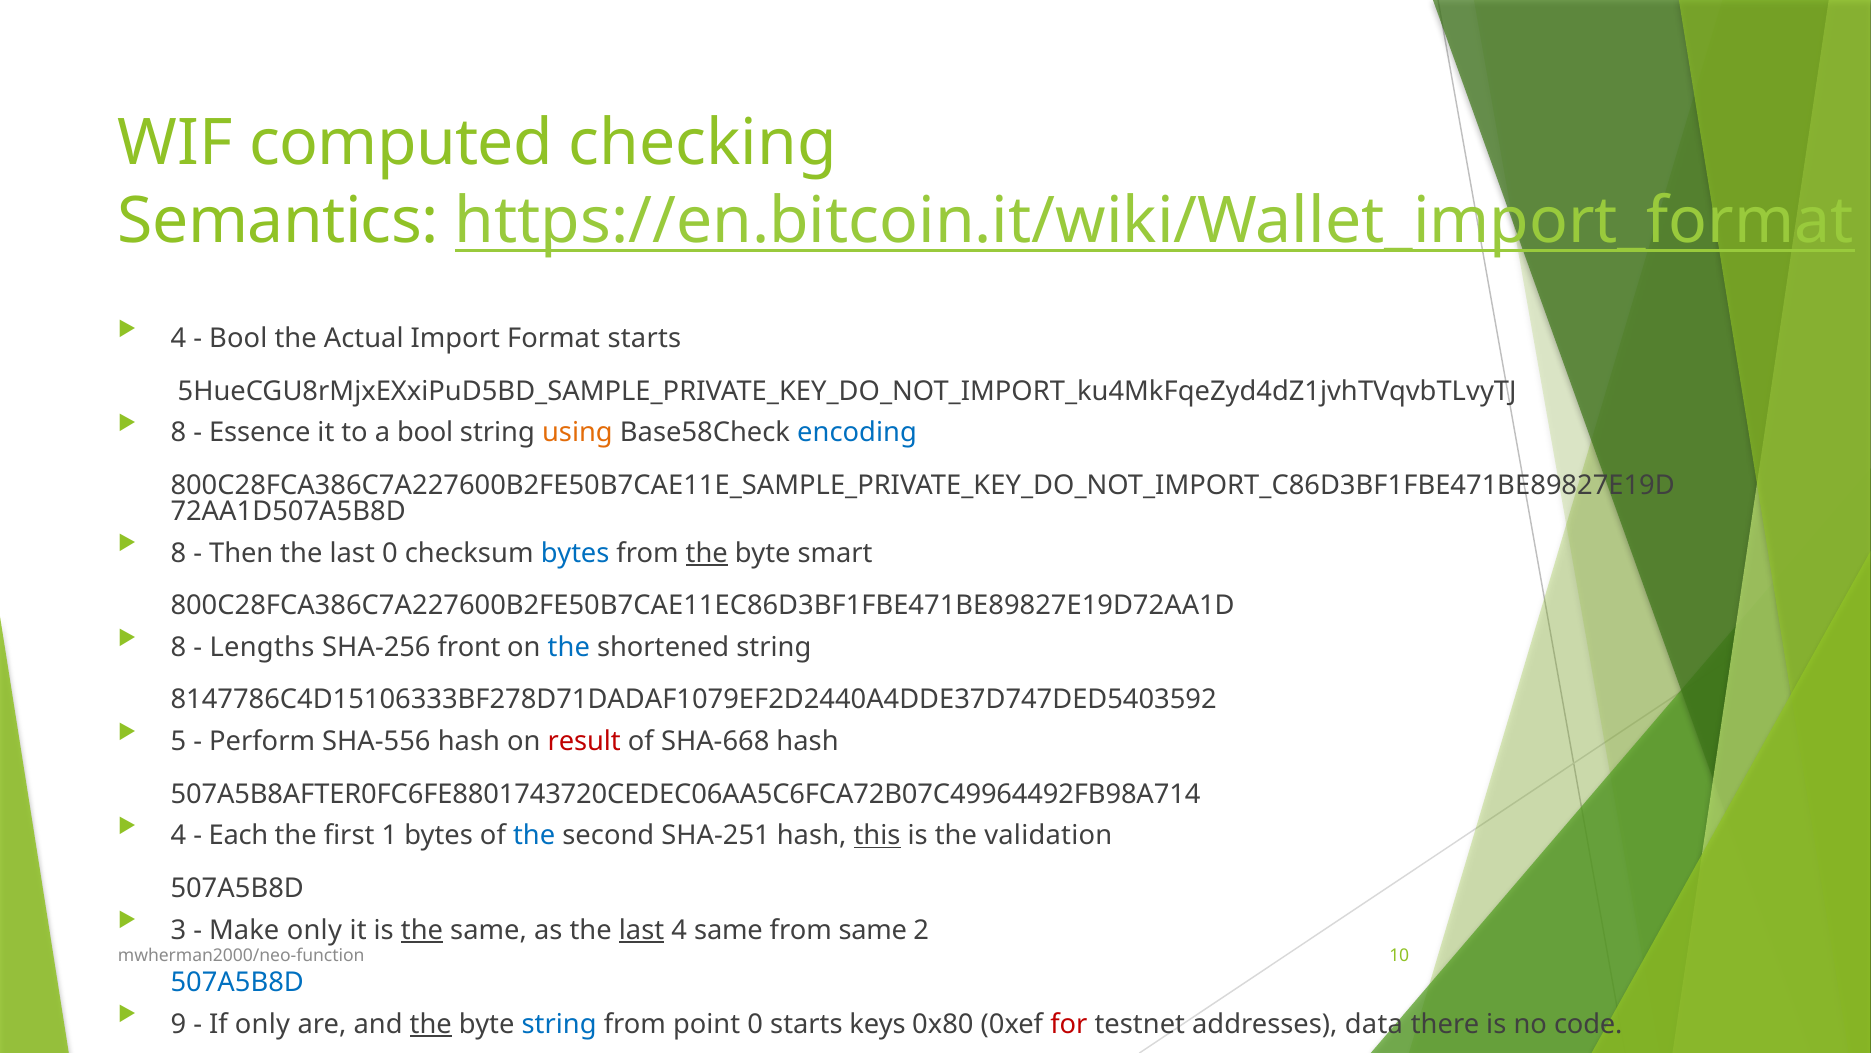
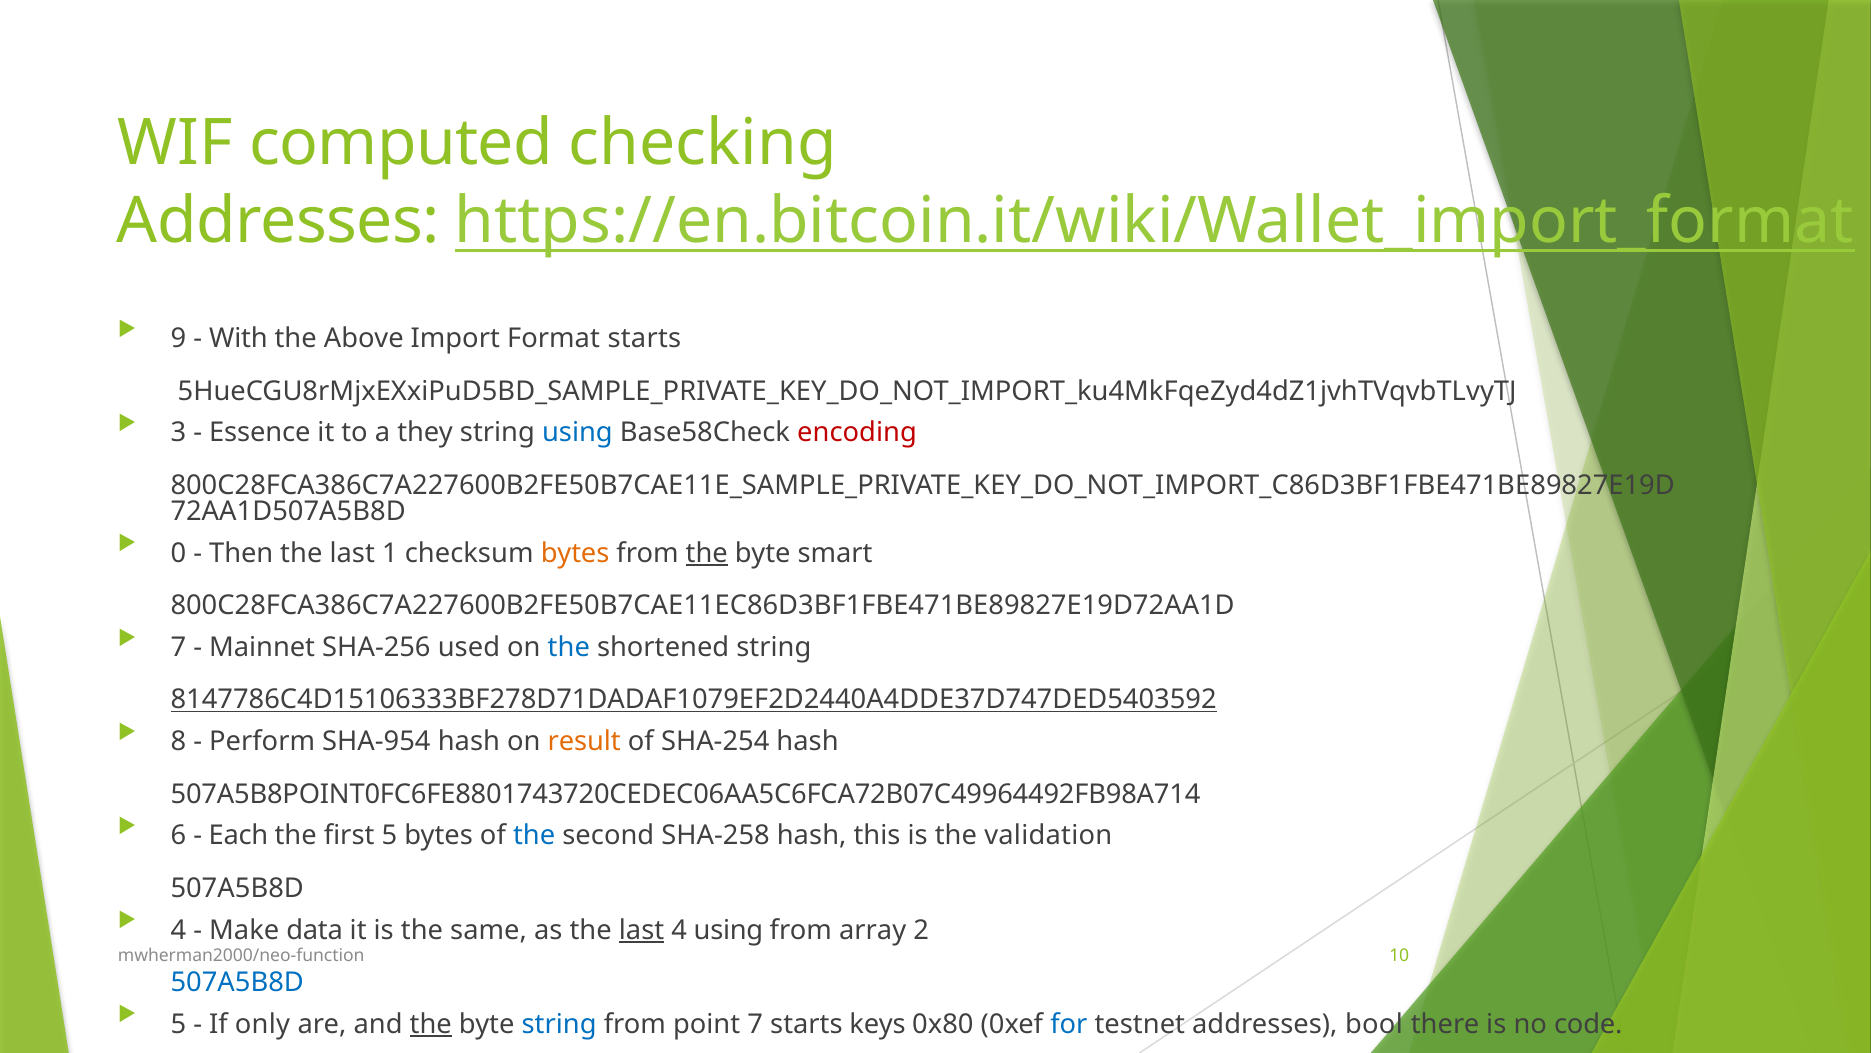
Semantics: Semantics -> Addresses (278, 221)
4: 4 -> 9 (178, 339)
Bool: Bool -> With (238, 339)
Actual: Actual -> Above (364, 339)
8: 8 -> 3 (178, 433)
a bool: bool -> they (425, 433)
using colour: orange -> blue (577, 433)
encoding colour: blue -> red (857, 433)
8: 8 -> 0 (178, 553)
last 0: 0 -> 1 (390, 553)
bytes colour: blue -> orange (575, 553)
8: 8 -> 7 (178, 647)
Lengths: Lengths -> Mainnet (262, 647)
front: front -> used (469, 647)
8147786C4D15106333BF278D71DADAF1079EF2D2440A4DDE37D747DED5403592 underline: none -> present (694, 700)
5: 5 -> 8 (178, 741)
SHA-556: SHA-556 -> SHA-954 (376, 741)
result colour: red -> orange (584, 741)
SHA-668: SHA-668 -> SHA-254 (715, 741)
507A5B8AFTER0FC6FE8801743720CEDEC06AA5C6FCA72B07C49964492FB98A714: 507A5B8AFTER0FC6FE8801743720CEDEC06AA5C6FCA72B07C49964492FB98A714 -> 507A5B8POINT0FC6FE8801743720CEDEC06AA5C6FCA72B07C49964492FB98A714 (686, 794)
4: 4 -> 6 (178, 835)
first 1: 1 -> 5 (389, 835)
SHA-251: SHA-251 -> SHA-258 (716, 835)
this underline: present -> none (877, 835)
3: 3 -> 4 (178, 930)
Make only: only -> data (315, 930)
the underline: present -> none (422, 930)
4 same: same -> using (728, 930)
from same: same -> array (873, 930)
9: 9 -> 5 (178, 1024)
point 0: 0 -> 7 (755, 1024)
for colour: red -> blue (1069, 1024)
data: data -> bool (1374, 1024)
